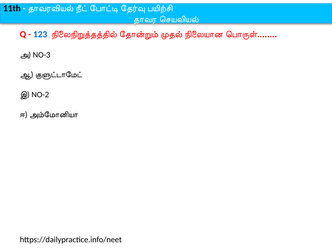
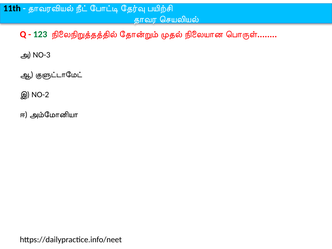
123 colour: blue -> green (40, 34)
